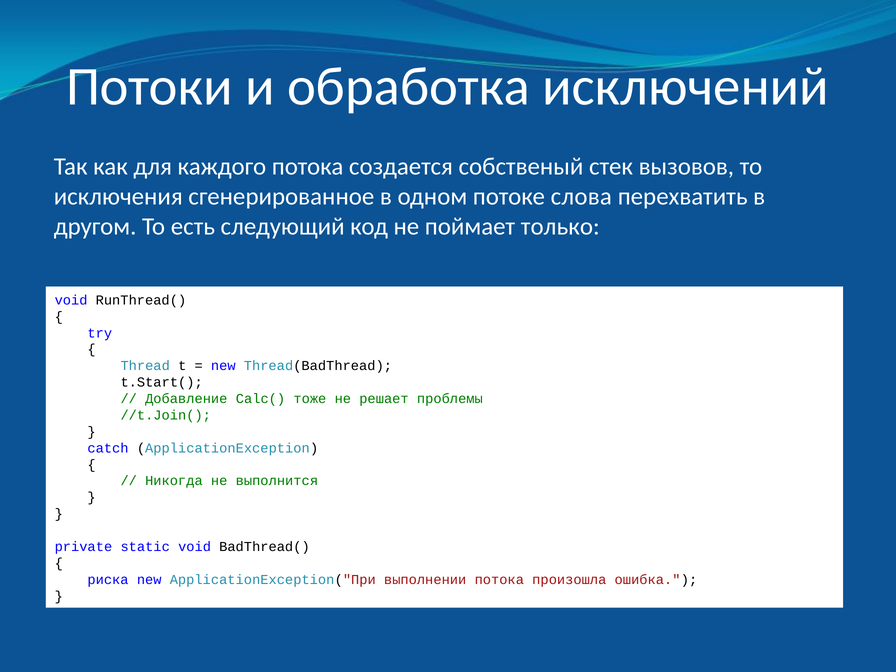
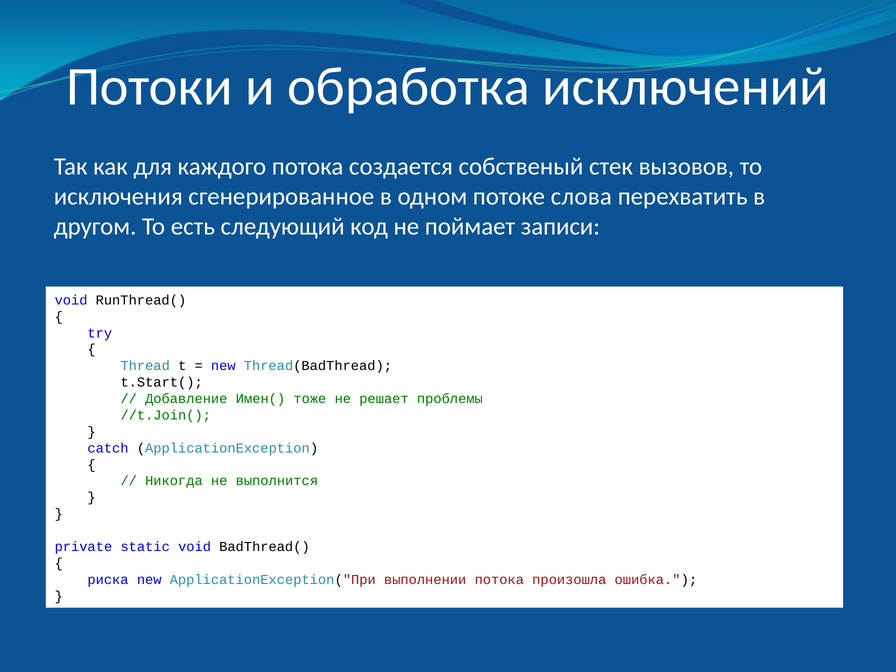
только: только -> записи (560, 227)
Calc(: Calc( -> Имен( (260, 399)
